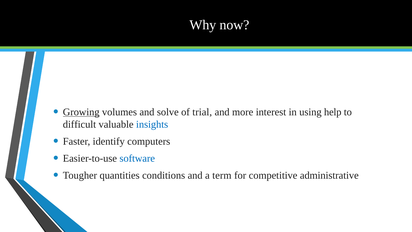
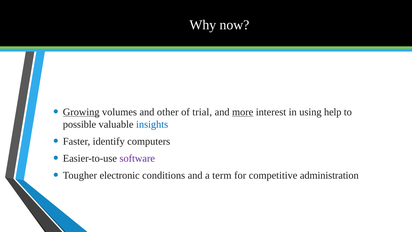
solve: solve -> other (168, 112)
more underline: none -> present (243, 112)
difficult: difficult -> possible (80, 124)
software colour: blue -> purple (137, 158)
quantities: quantities -> electronic (120, 175)
administrative: administrative -> administration (329, 175)
